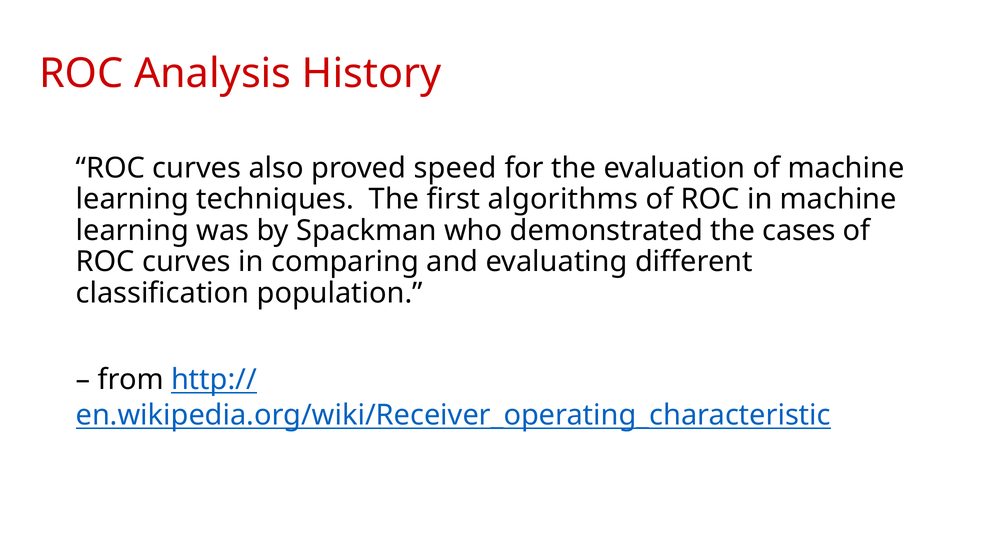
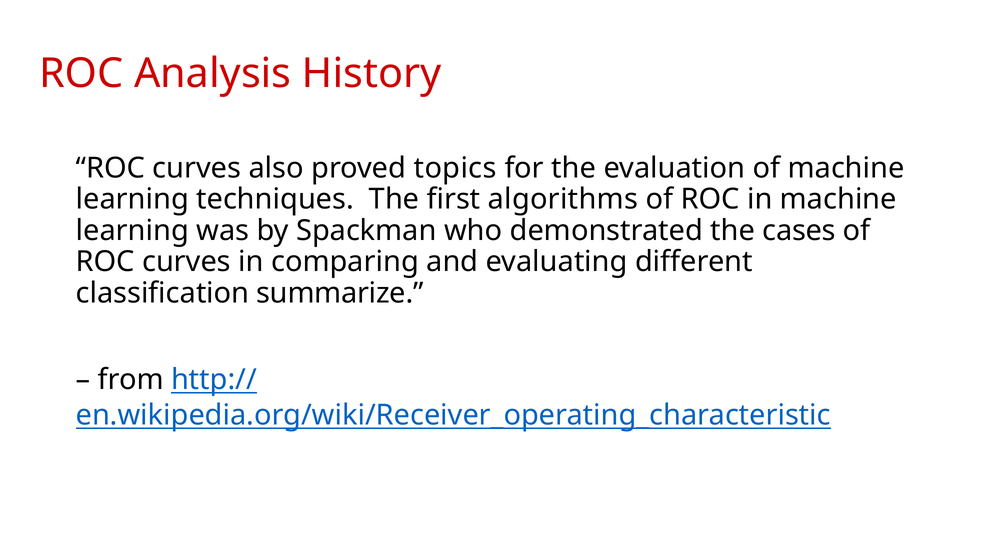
speed: speed -> topics (455, 168)
population: population -> summarize (340, 293)
